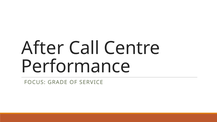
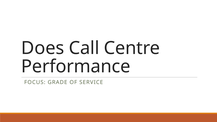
After: After -> Does (43, 48)
